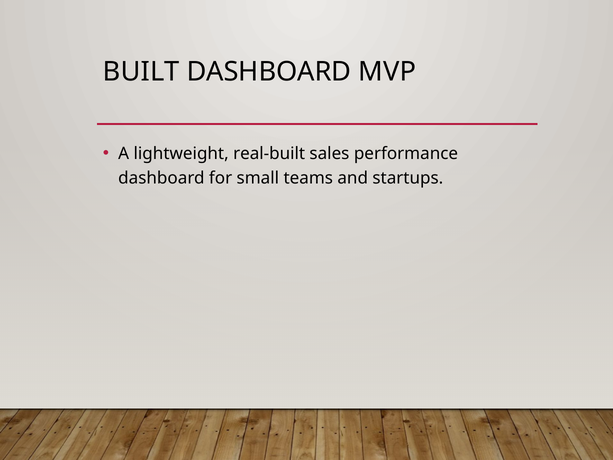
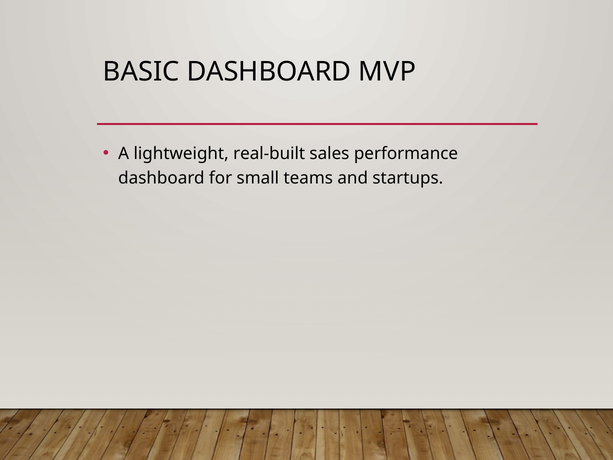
BUILT: BUILT -> BASIC (141, 72)
